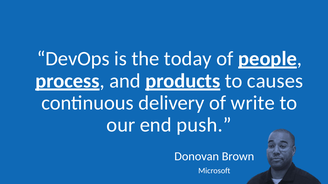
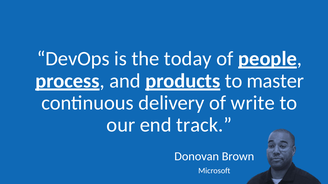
causes: causes -> master (275, 81)
push: push -> track (204, 125)
